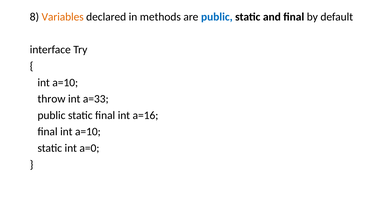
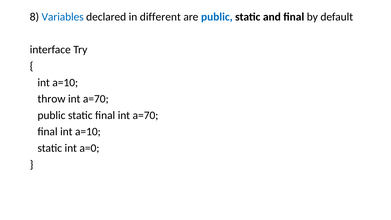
Variables colour: orange -> blue (63, 17)
methods: methods -> different (160, 17)
a=33: a=33 -> a=70 (96, 99)
final int a=16: a=16 -> a=70 (145, 115)
